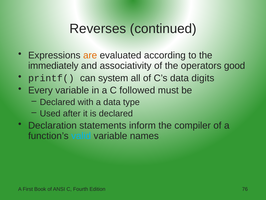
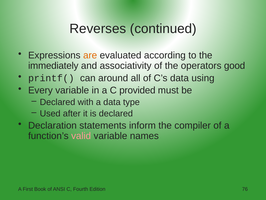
system: system -> around (113, 78)
digits: digits -> using (203, 78)
followed: followed -> provided (137, 90)
valid colour: light blue -> pink (81, 135)
